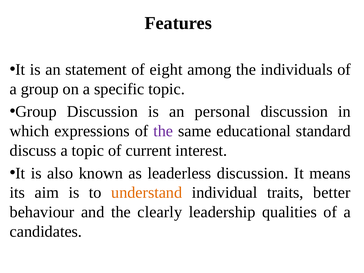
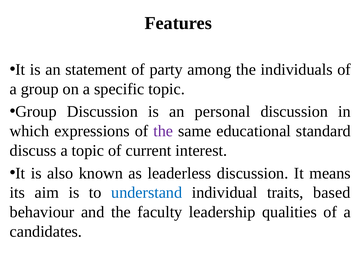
eight: eight -> party (166, 70)
understand colour: orange -> blue (147, 193)
better: better -> based (332, 193)
clearly: clearly -> faculty (160, 212)
